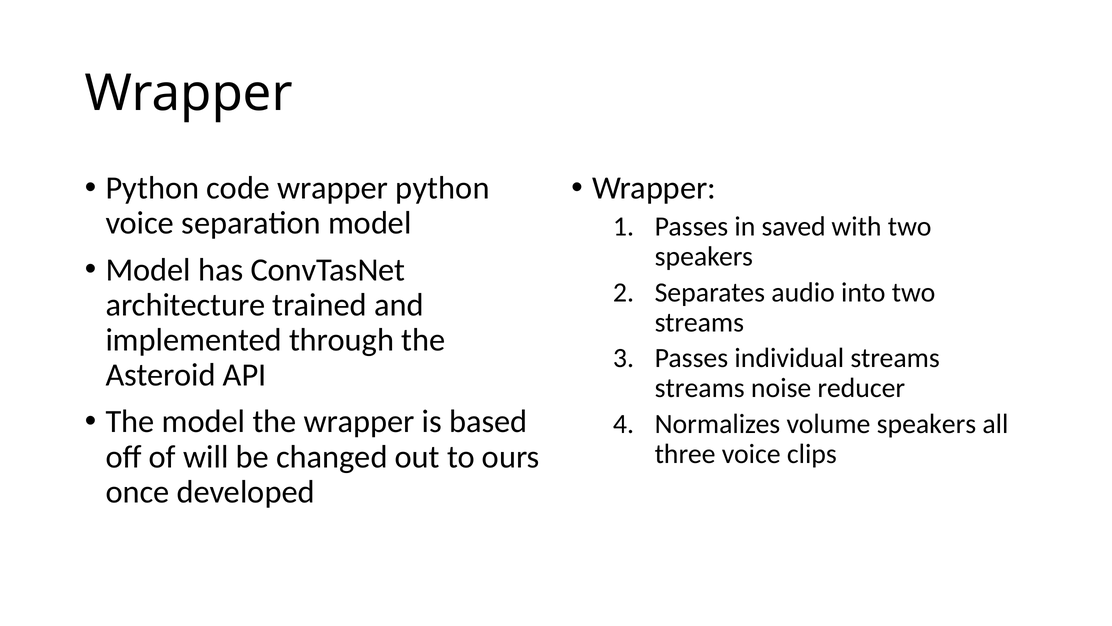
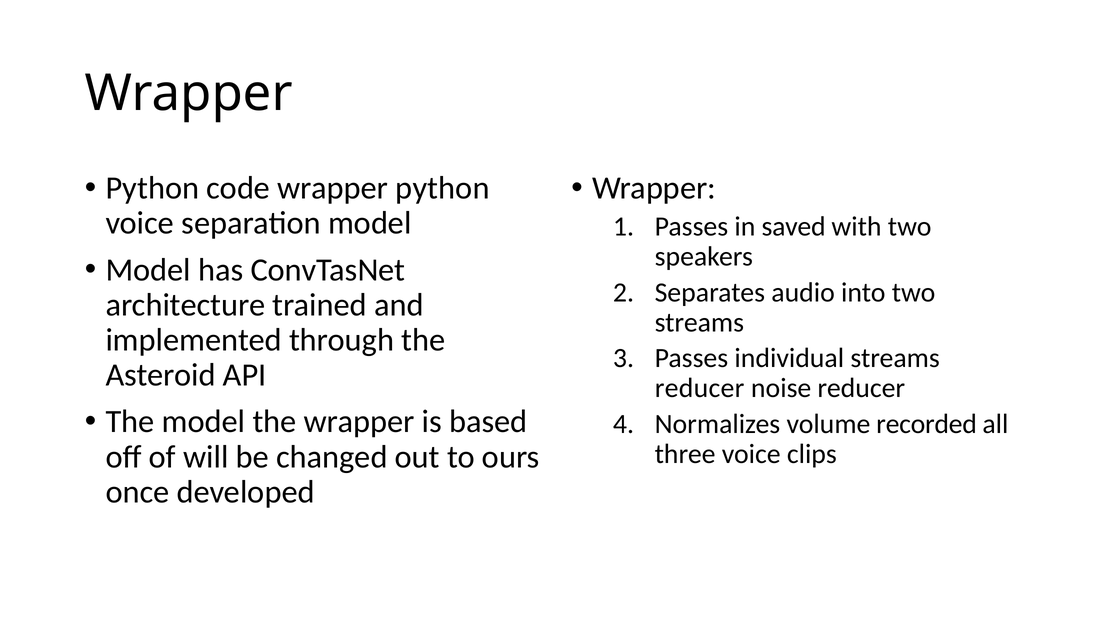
streams: streams -> reducer (700, 388)
volume speakers: speakers -> recorded (927, 424)
